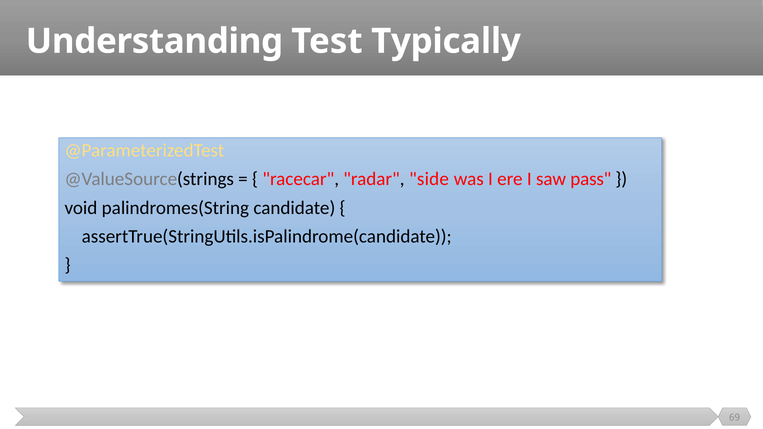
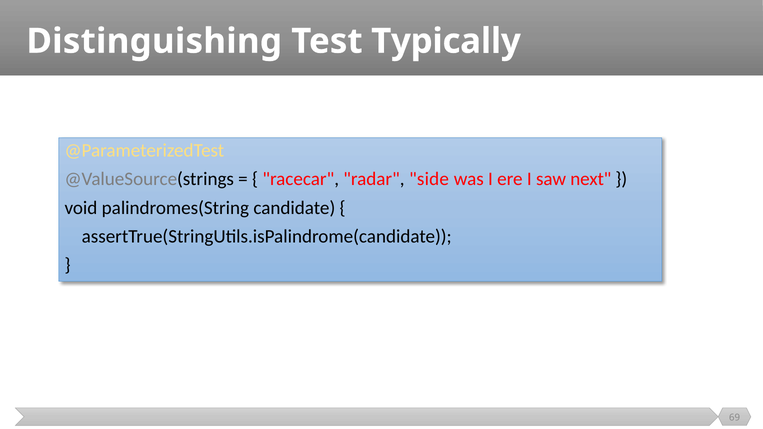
Understanding: Understanding -> Distinguishing (154, 41)
pass: pass -> next (591, 179)
